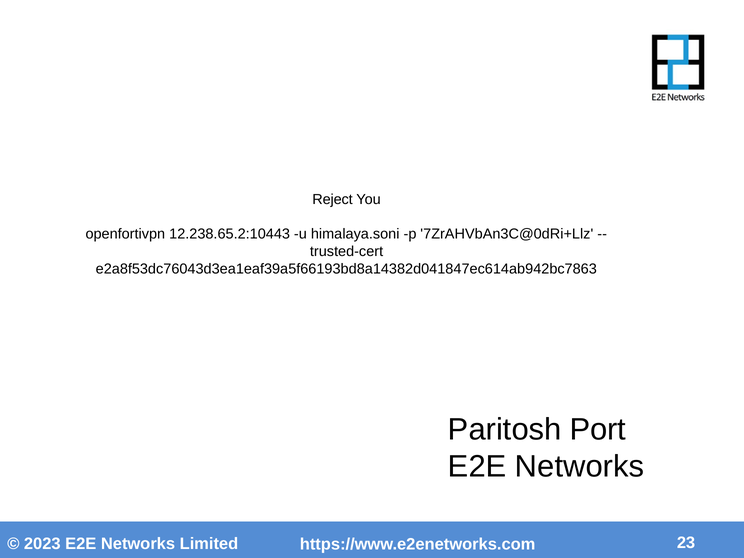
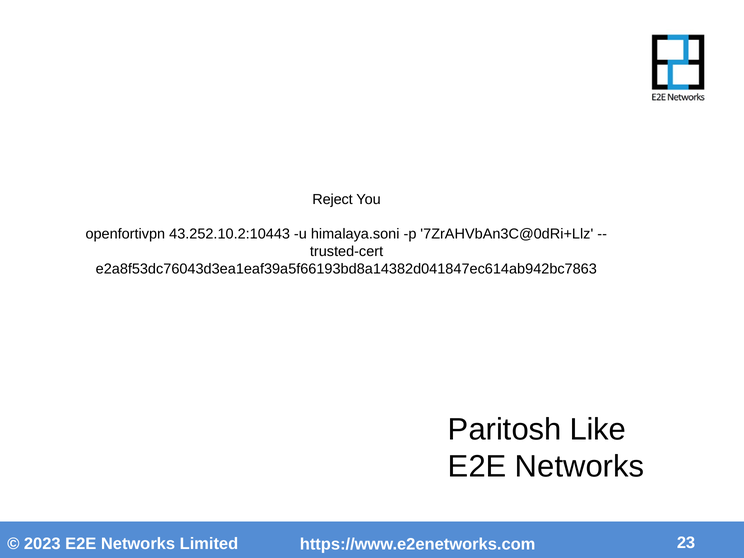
12.238.65.2:10443: 12.238.65.2:10443 -> 43.252.10.2:10443 (230, 234)
Port: Port -> Like (598, 430)
